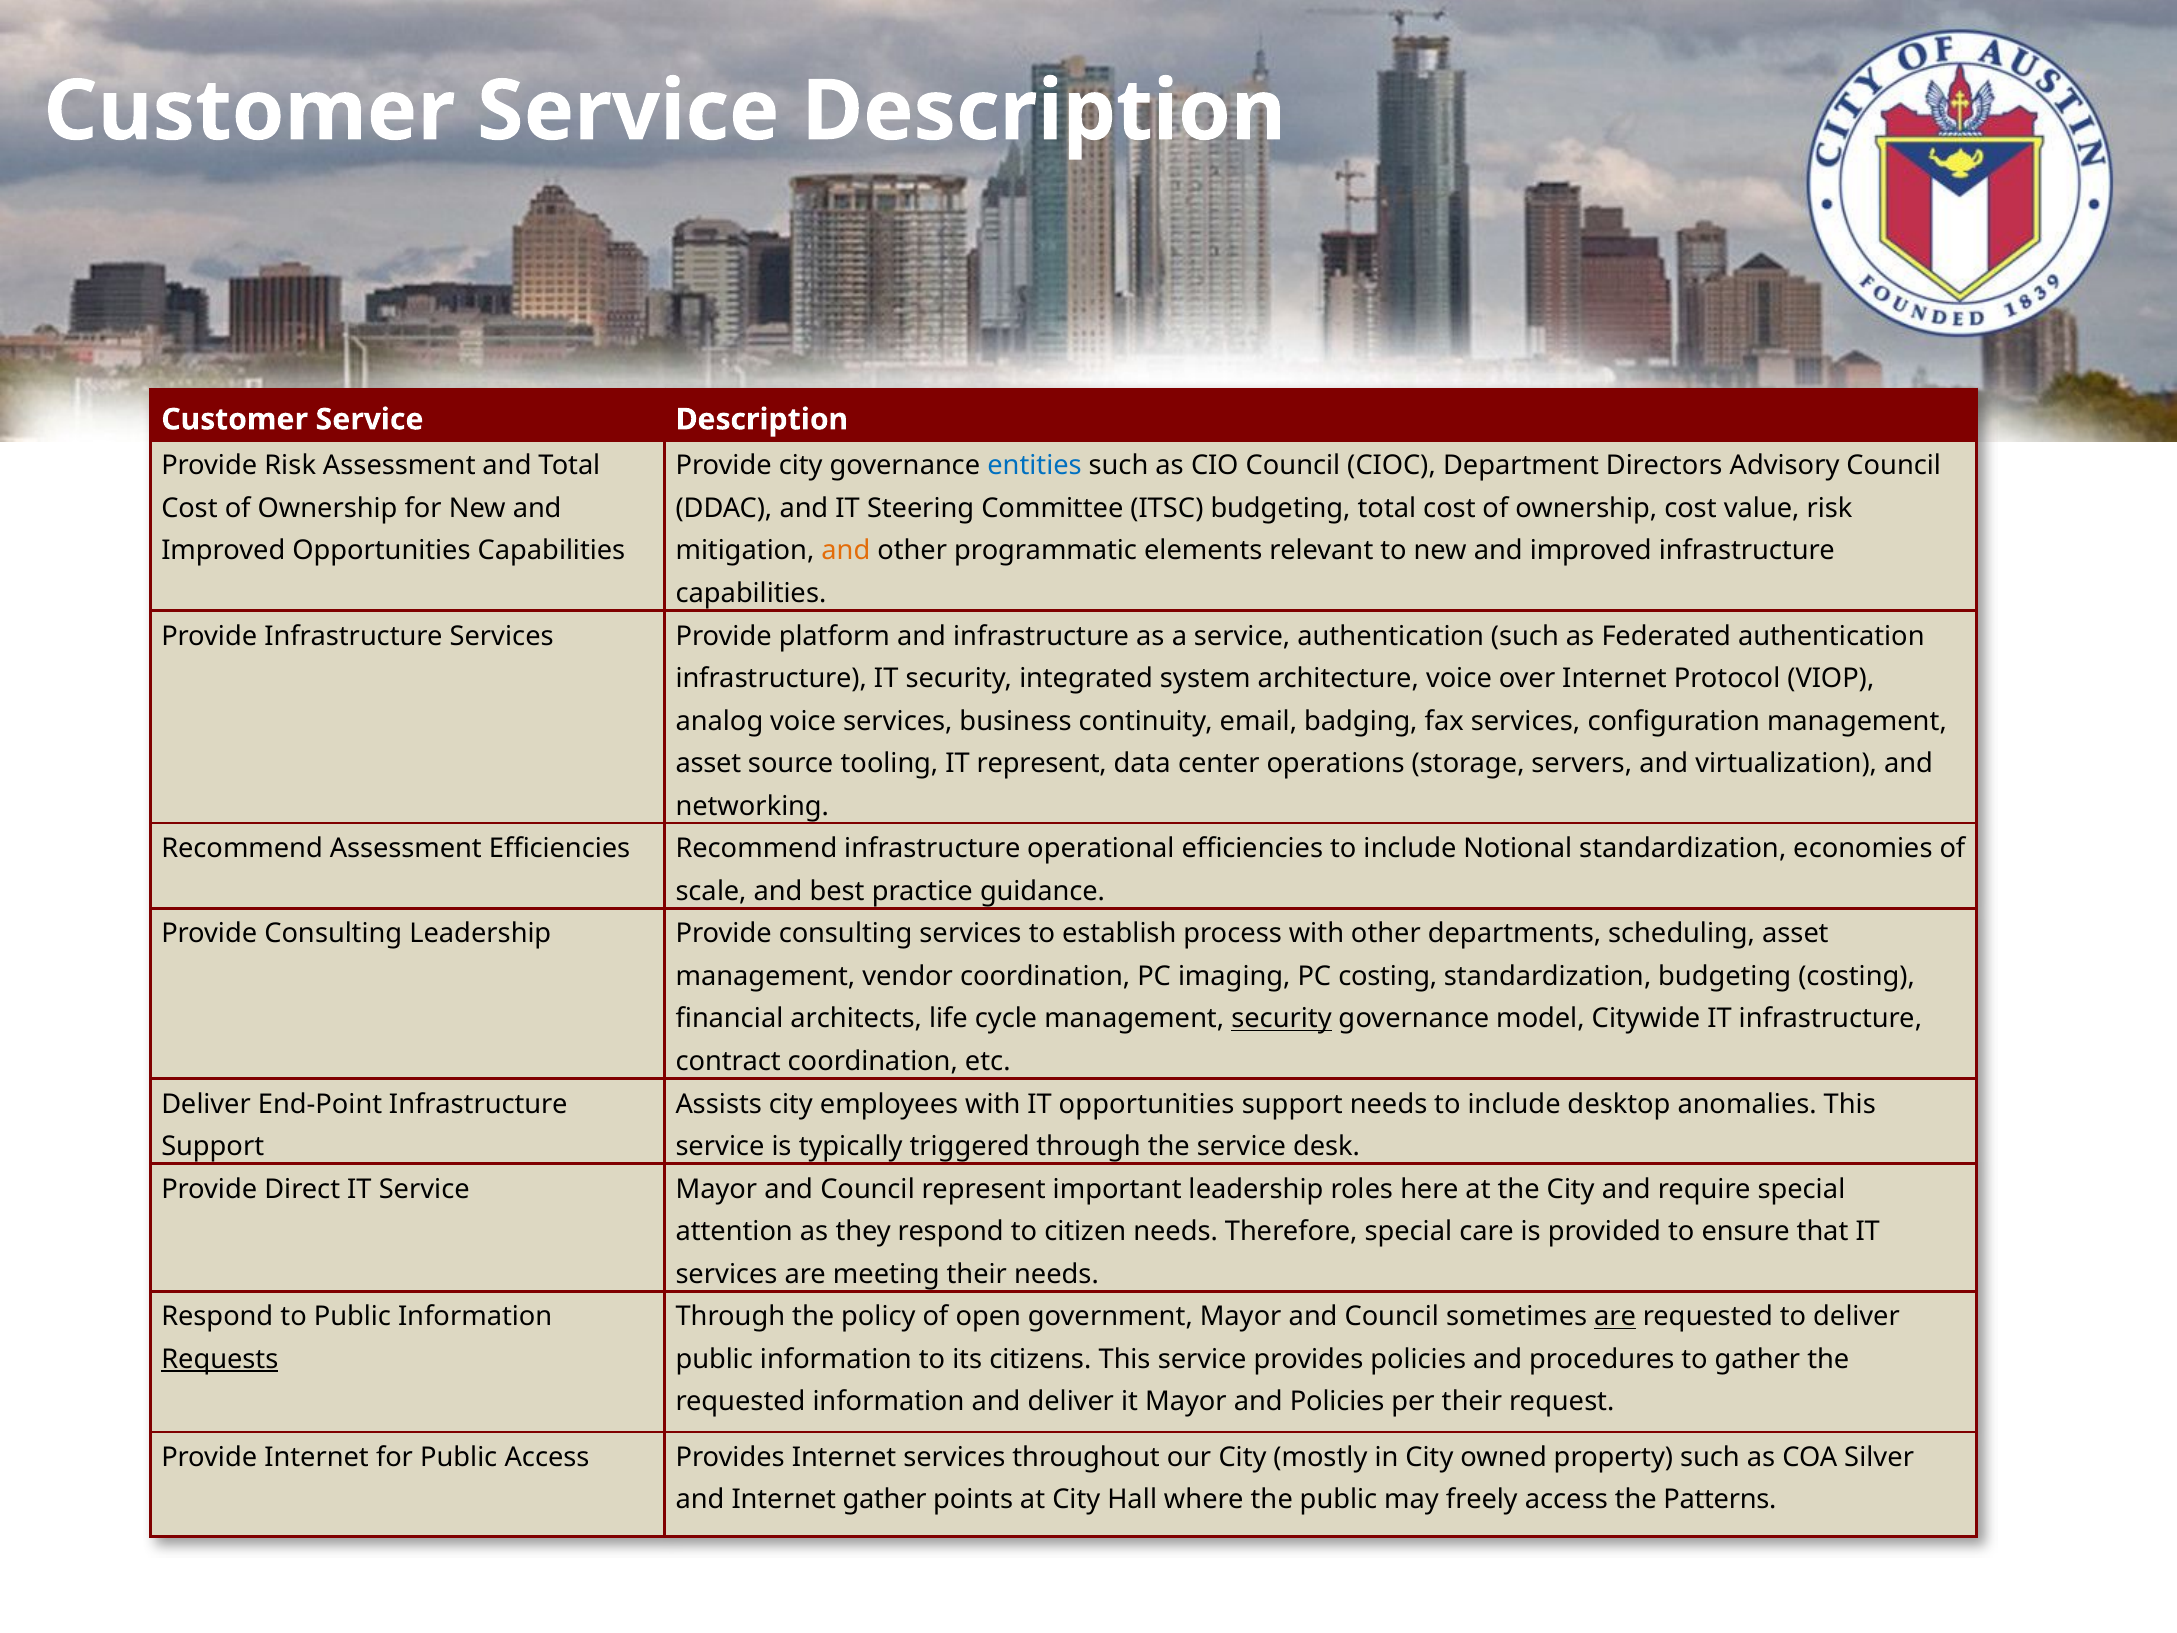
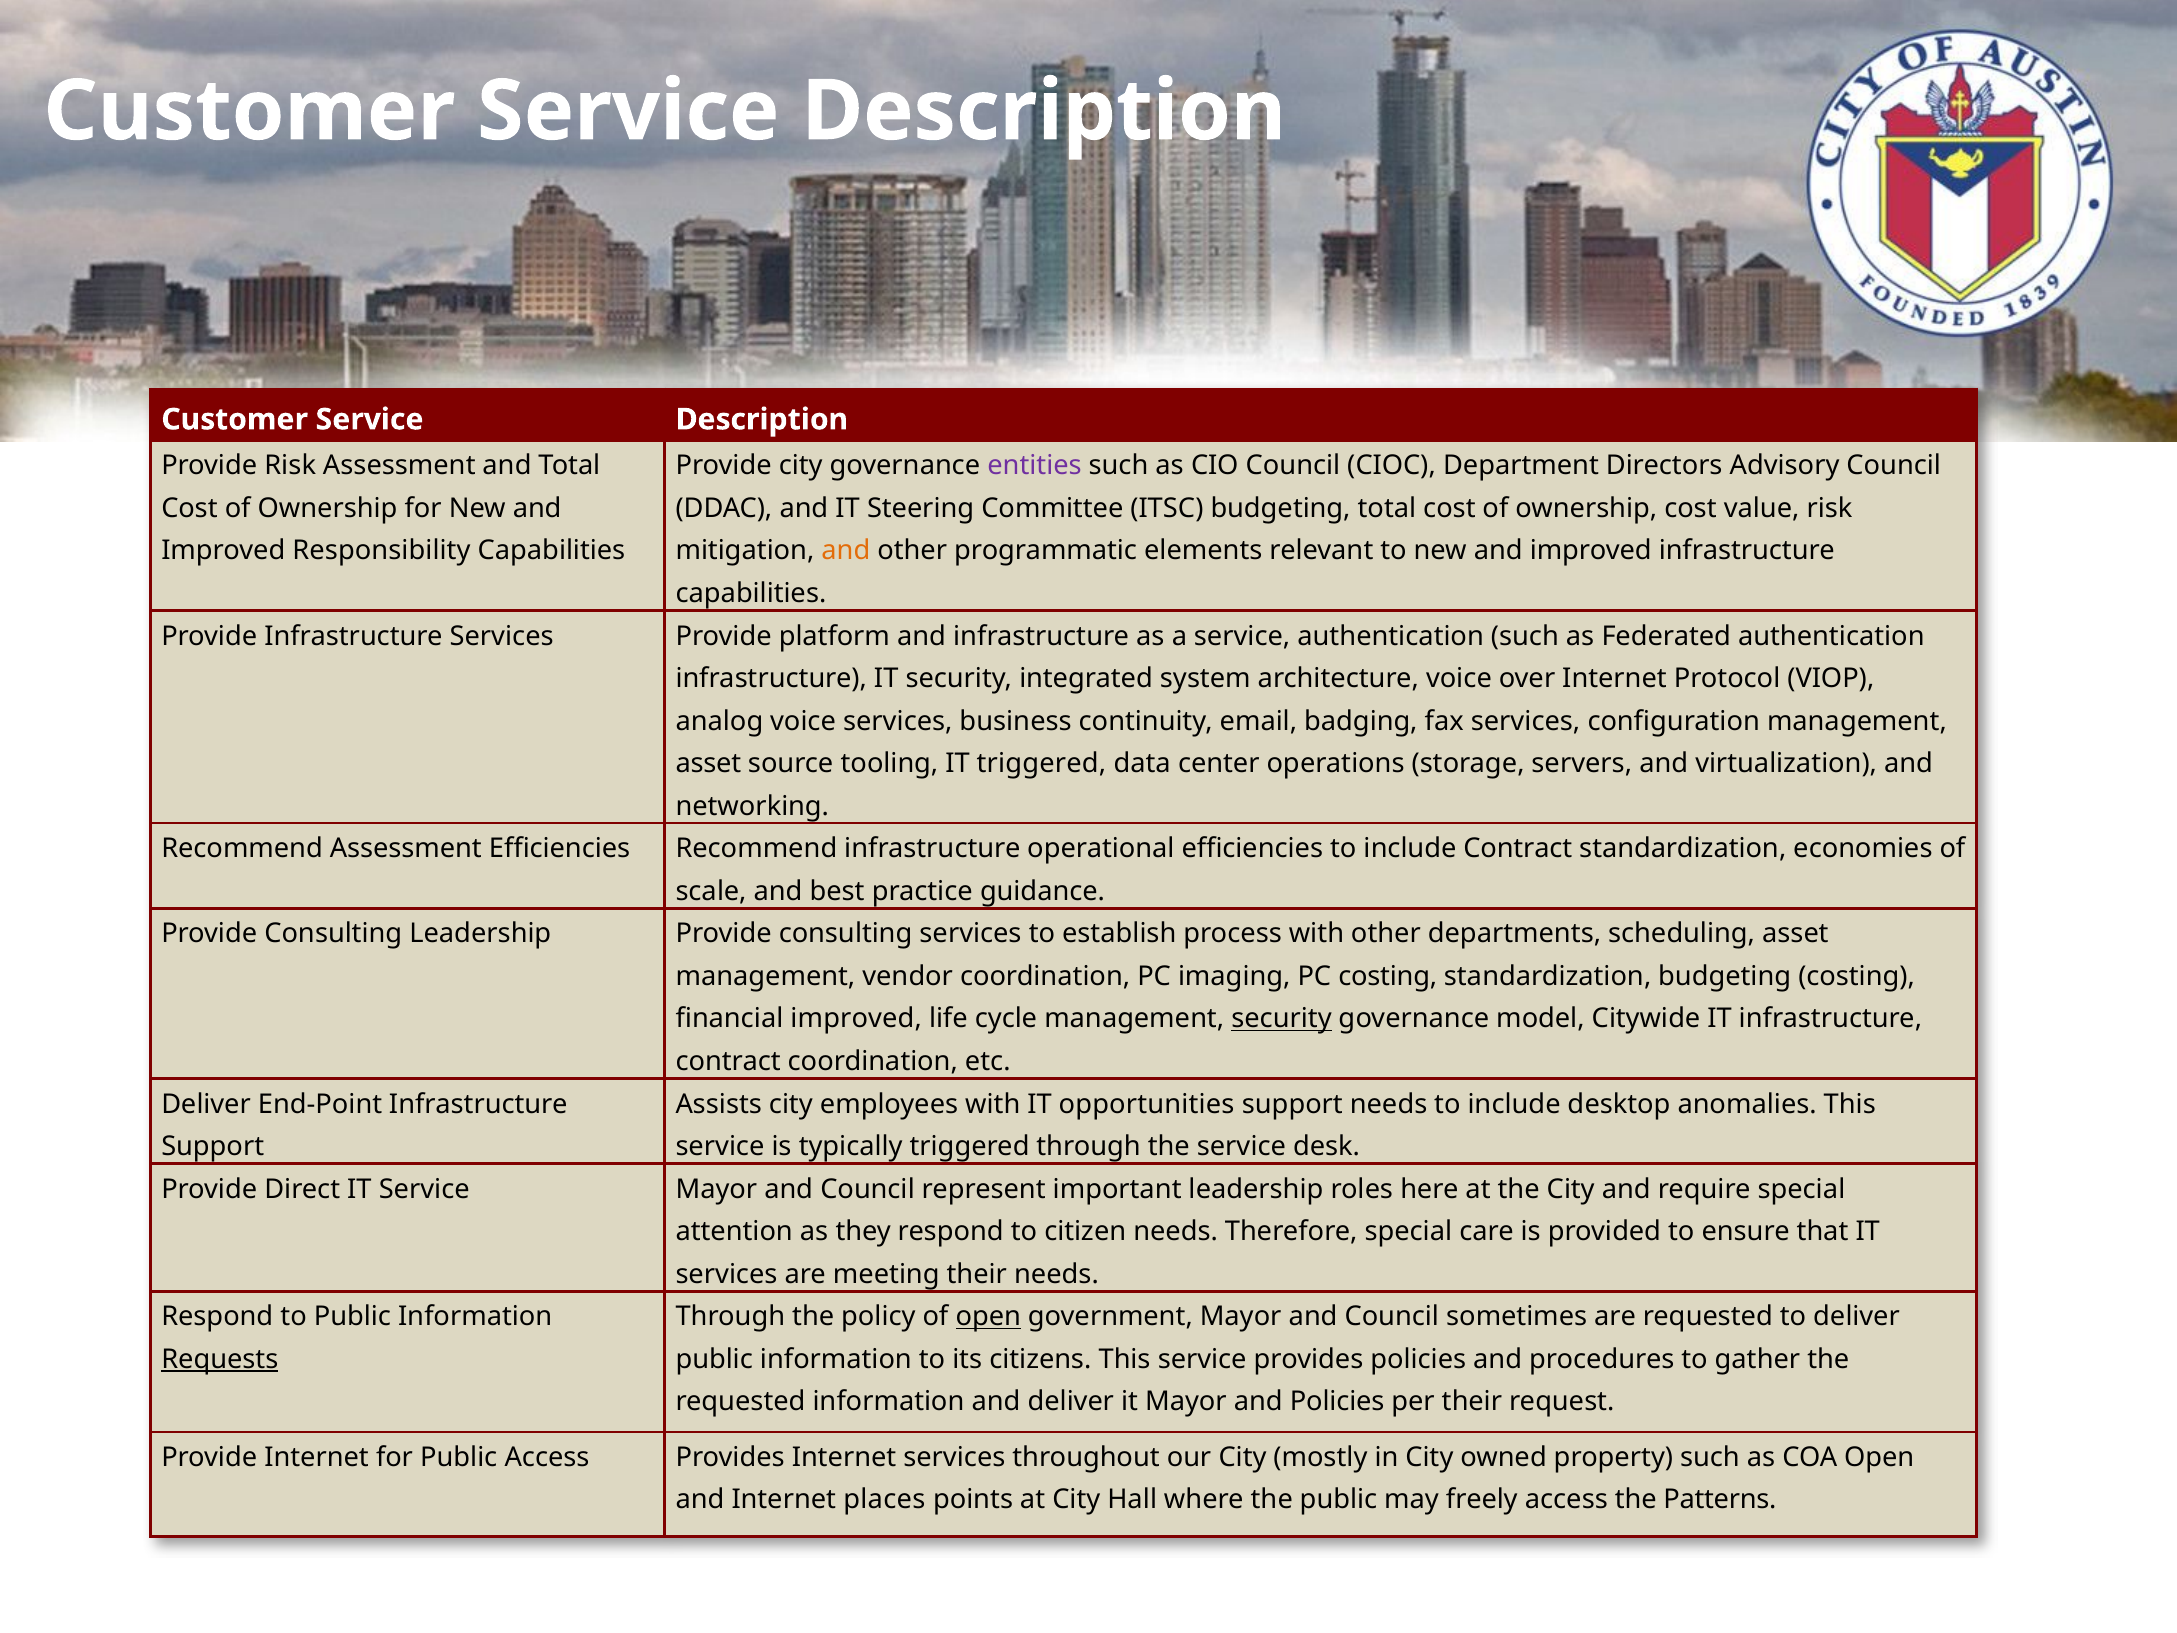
entities colour: blue -> purple (1035, 466)
Improved Opportunities: Opportunities -> Responsibility (381, 551)
IT represent: represent -> triggered (1041, 763)
include Notional: Notional -> Contract (1518, 849)
financial architects: architects -> improved (856, 1019)
open underline: none -> present (988, 1317)
are underline: present -> none (1615, 1317)
COA Silver: Silver -> Open (1879, 1457)
Internet gather: gather -> places (884, 1500)
